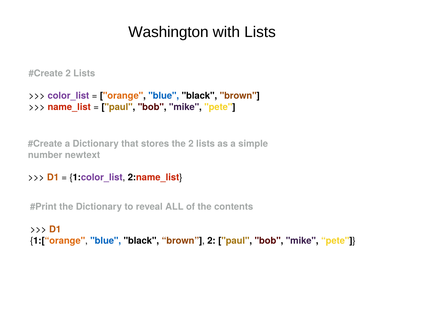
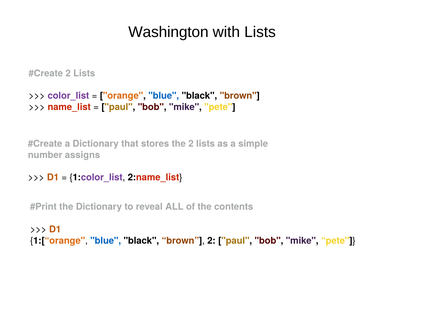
newtext: newtext -> assigns (82, 155)
